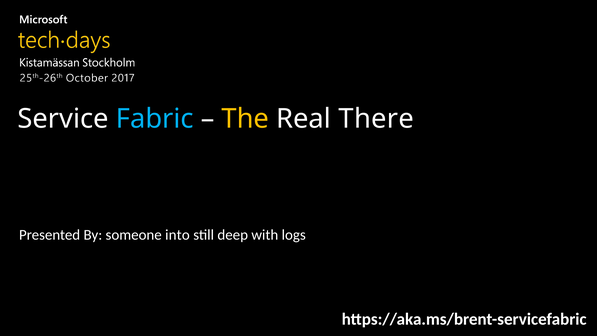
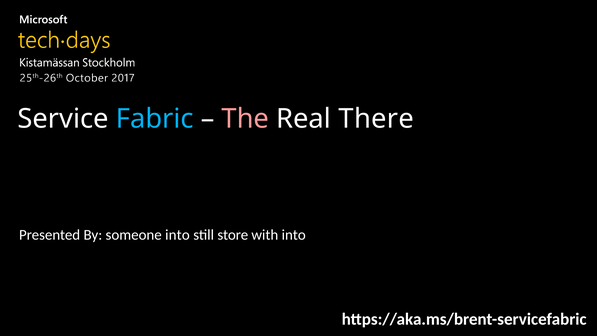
The colour: yellow -> pink (245, 119)
deep: deep -> store (233, 235)
with logs: logs -> into (294, 235)
